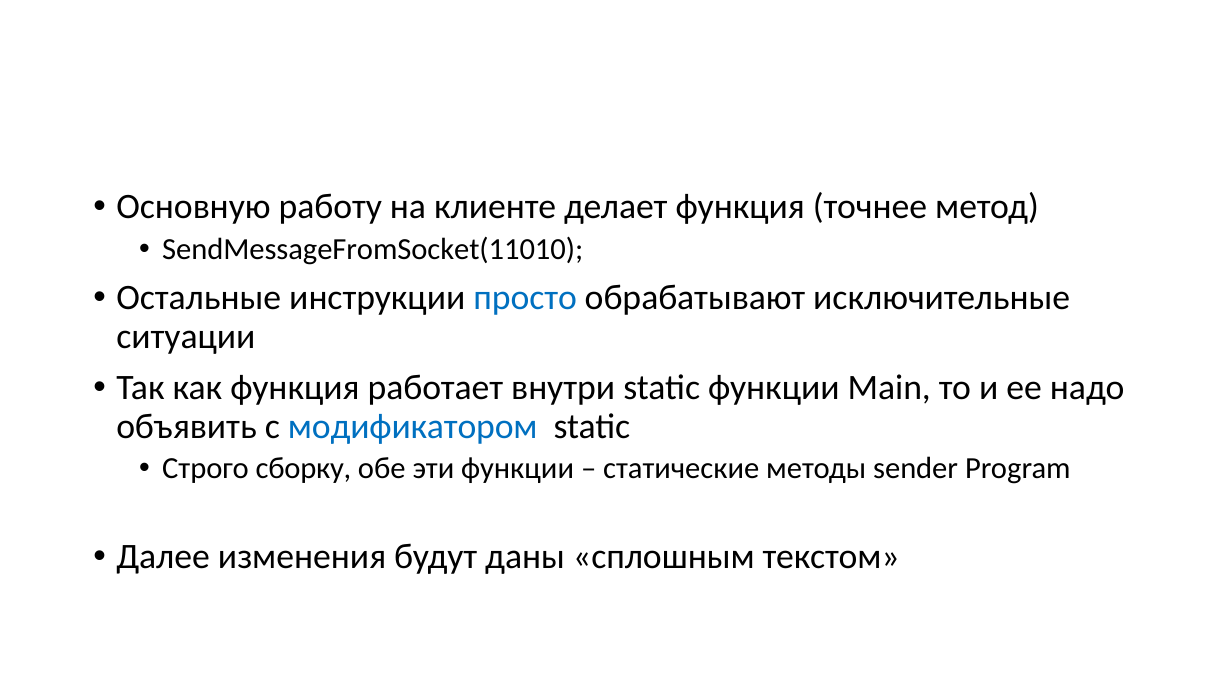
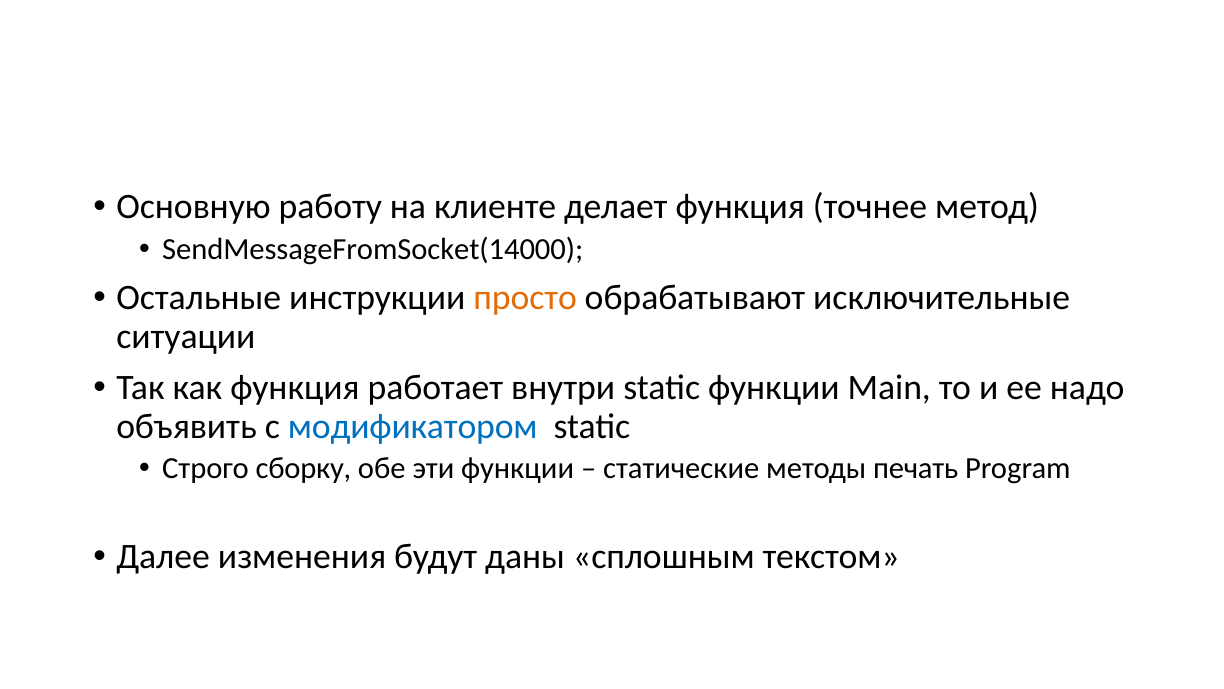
SendMessageFromSocket(11010: SendMessageFromSocket(11010 -> SendMessageFromSocket(14000 (373, 249)
просто colour: blue -> orange (525, 298)
sender: sender -> печать (916, 468)
